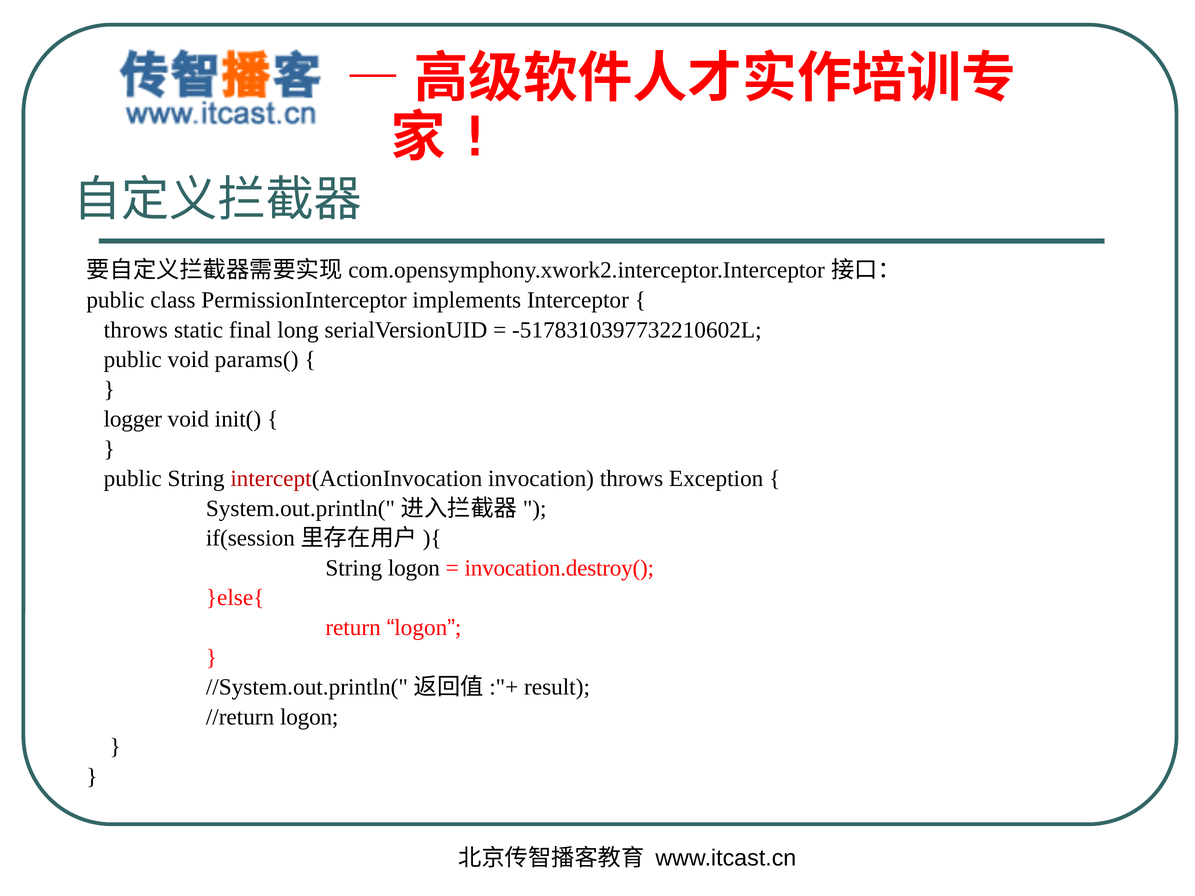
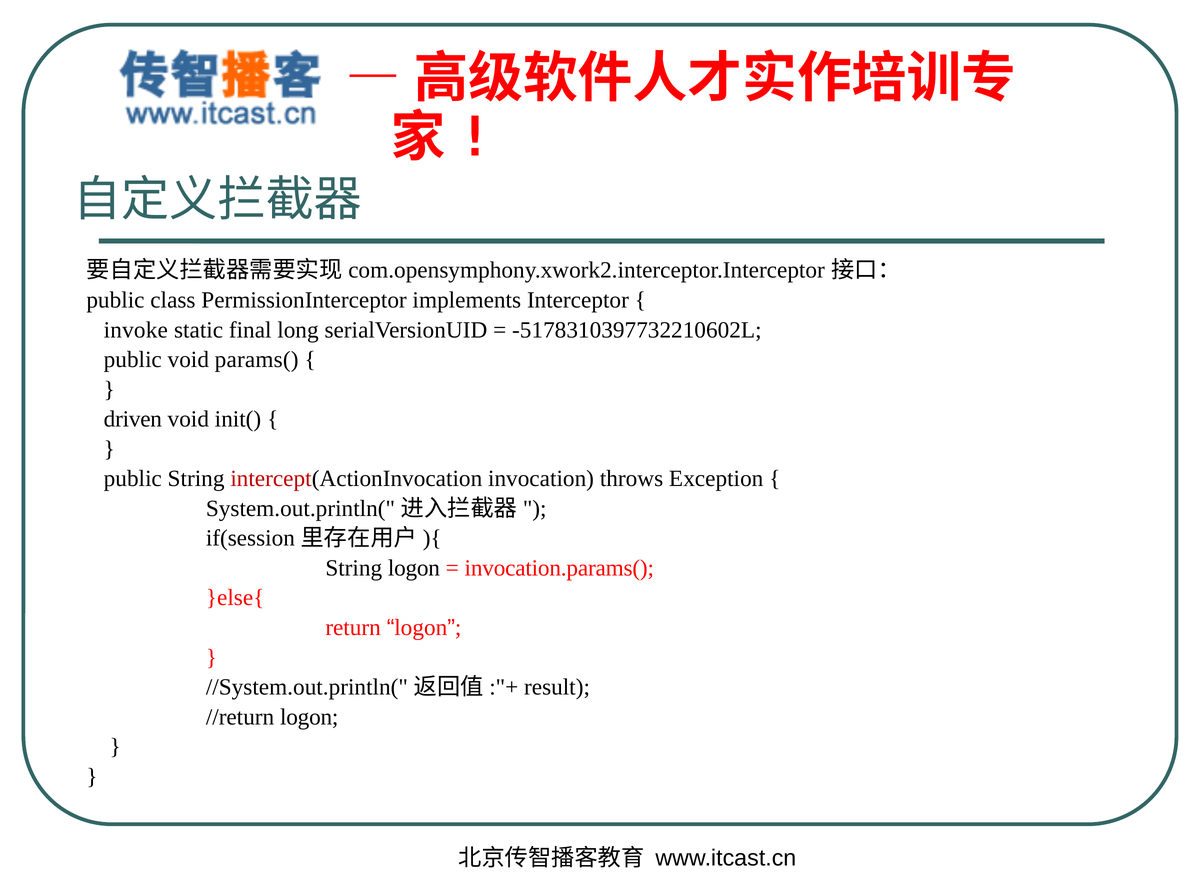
throws: throws -> invoke (136, 330)
logger: logger -> driven (133, 419)
invocation.destroy(: invocation.destroy( -> invocation.params( (559, 568)
